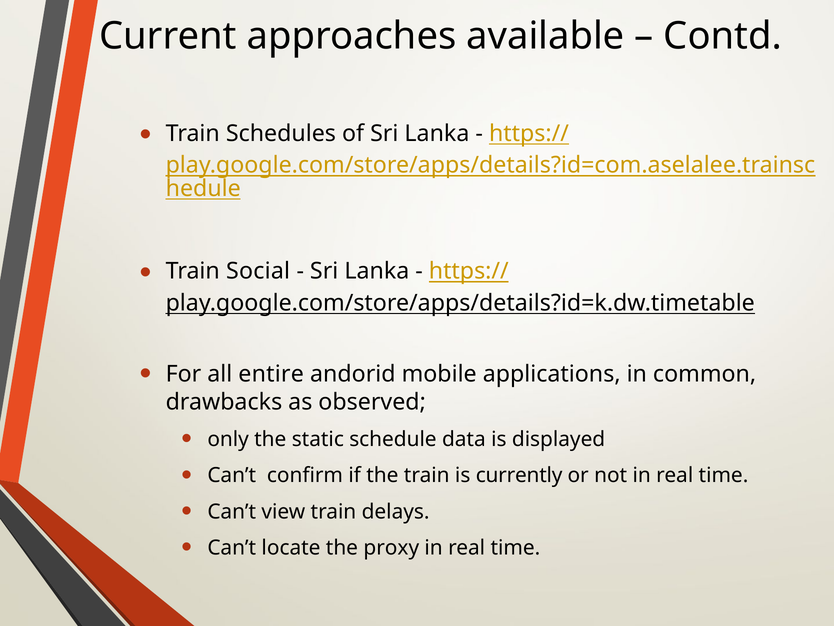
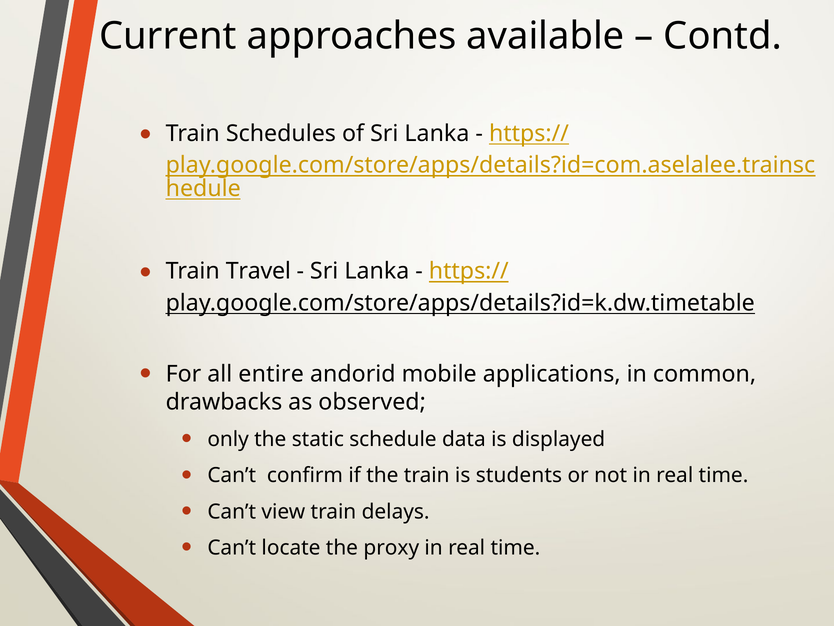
Social: Social -> Travel (258, 271)
currently: currently -> students (519, 475)
